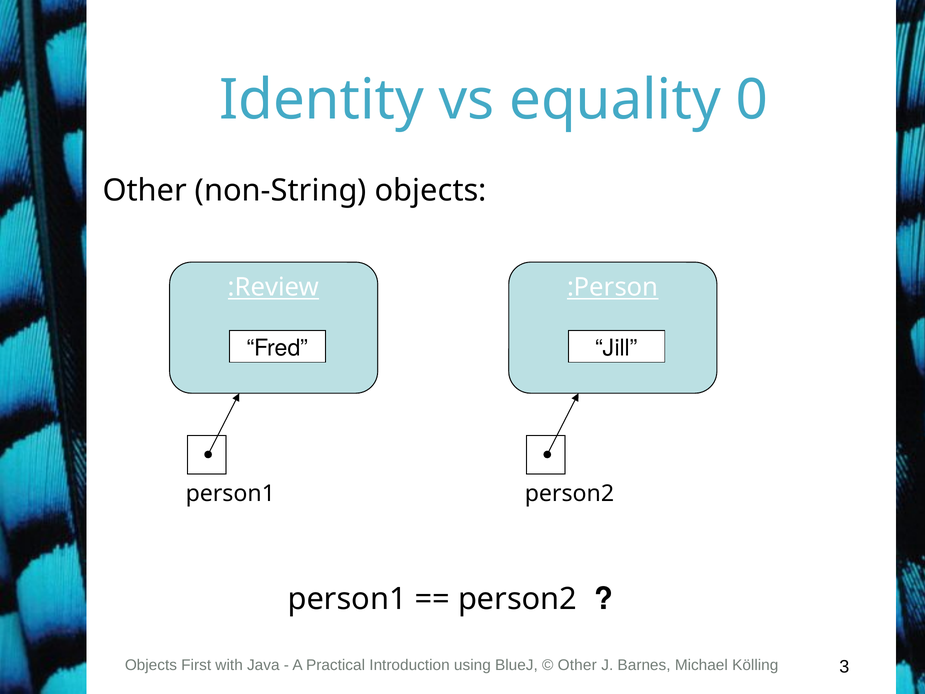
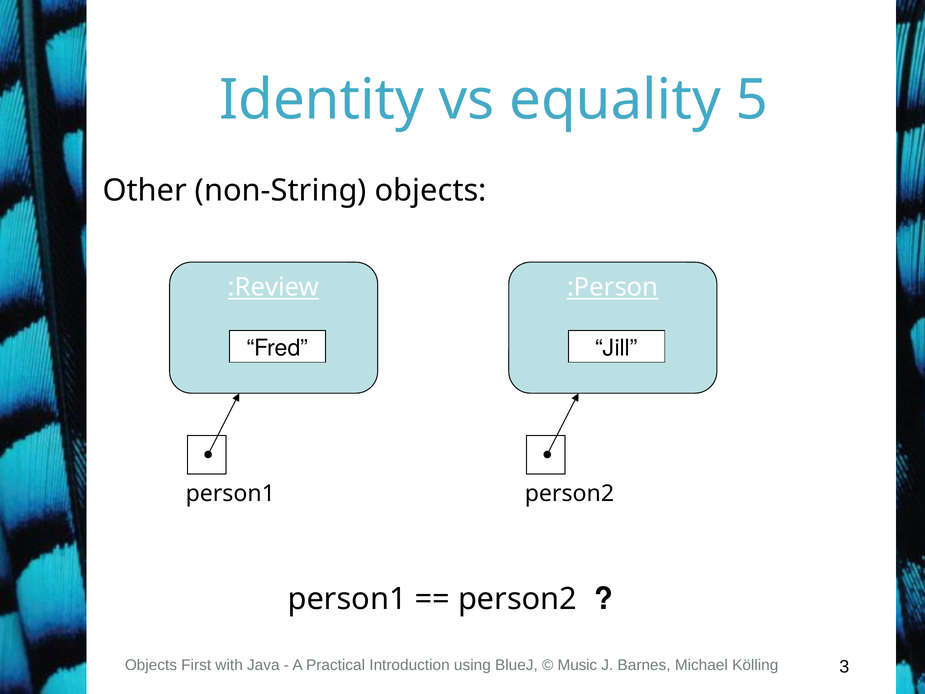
0: 0 -> 5 (752, 100)
Other: Other -> Music (577, 665)
